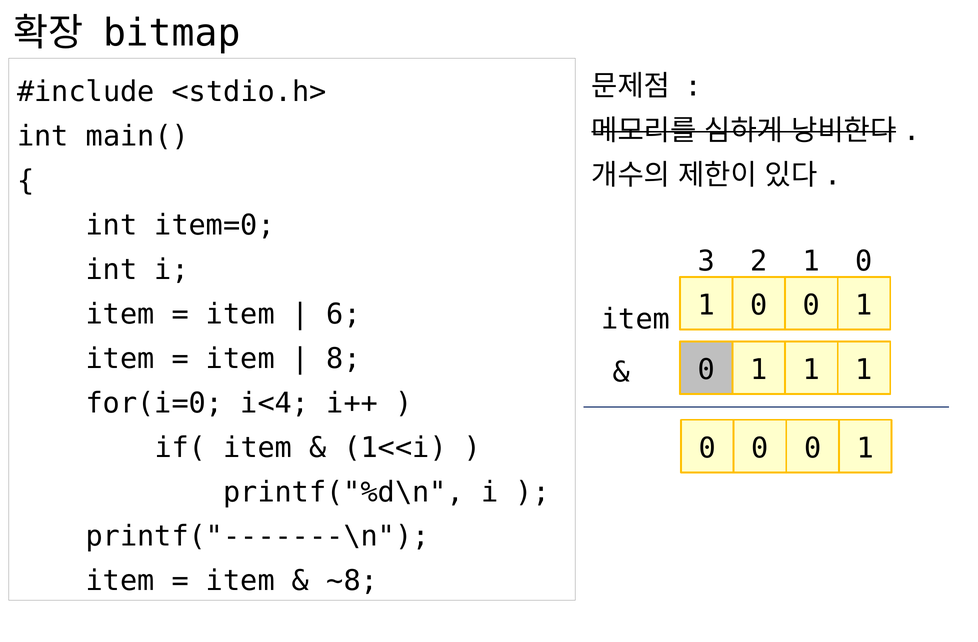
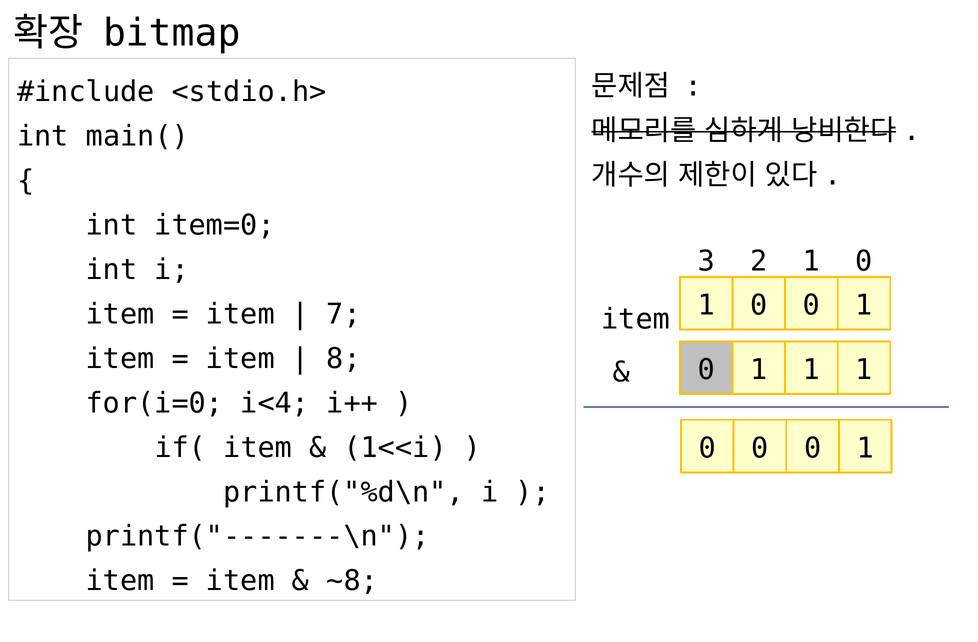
6: 6 -> 7 (344, 314)
